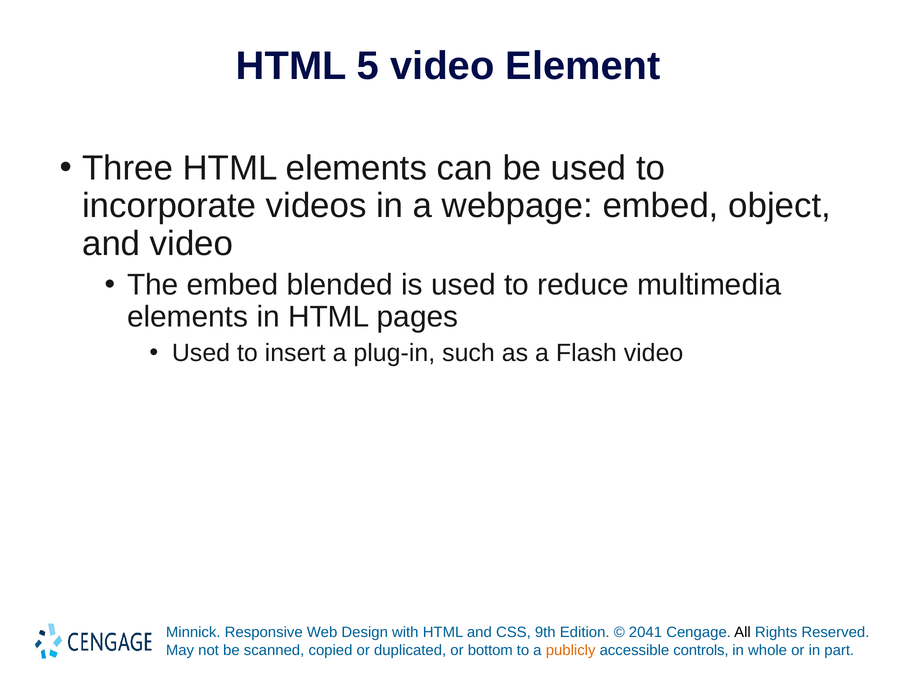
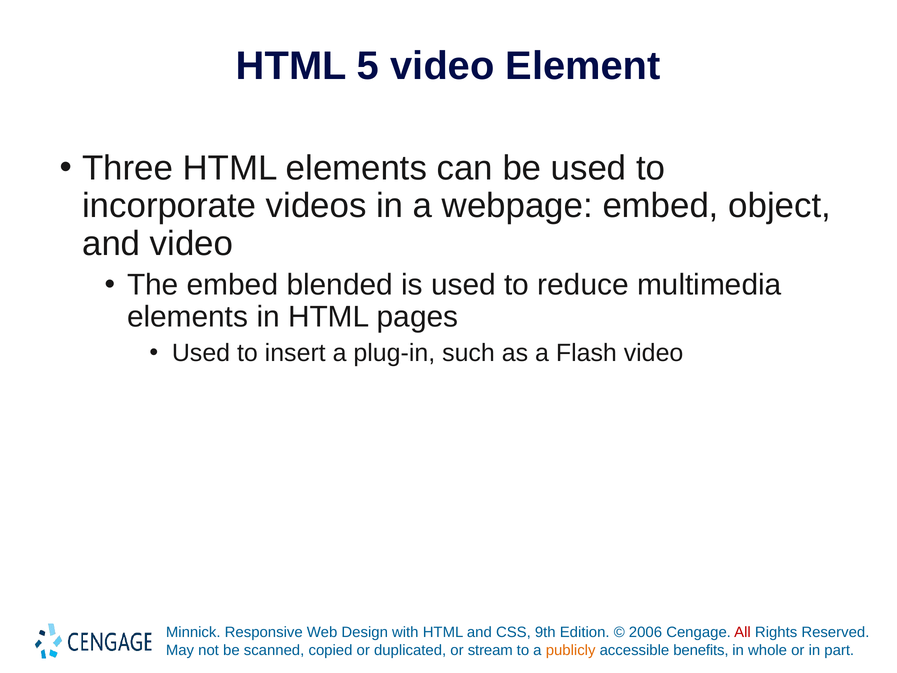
2041: 2041 -> 2006 (645, 632)
All colour: black -> red (742, 632)
bottom: bottom -> stream (490, 650)
controls: controls -> benefits (701, 650)
